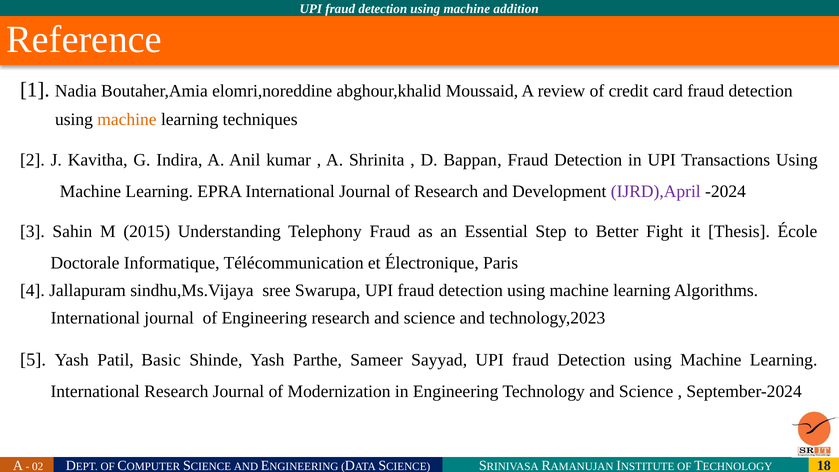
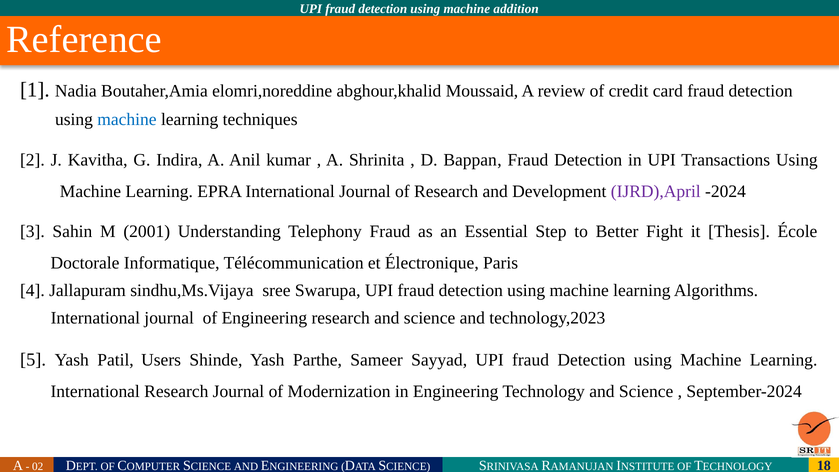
machine colour: orange -> blue (127, 119)
2015: 2015 -> 2001 (147, 232)
Basic: Basic -> Users (161, 360)
